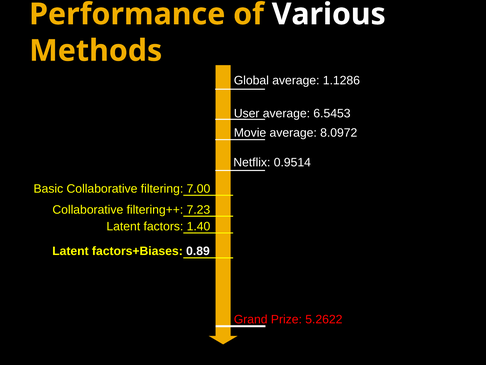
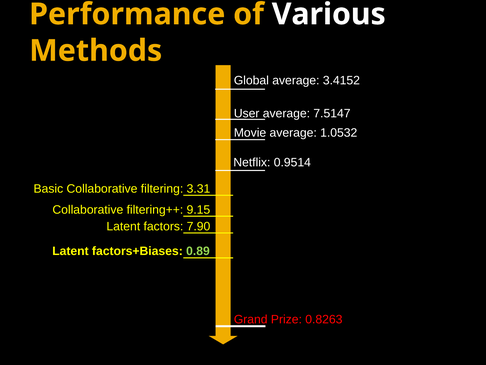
1.1286: 1.1286 -> 3.4152 (341, 80)
6.5453: 6.5453 -> 7.5147 (332, 113)
8.0972: 8.0972 -> 1.0532 (339, 133)
7.00: 7.00 -> 3.31 (198, 189)
7.23: 7.23 -> 9.15 (198, 210)
1.40: 1.40 -> 7.90 (199, 226)
0.89 colour: white -> light green (198, 251)
5.2622: 5.2622 -> 0.8263 (324, 319)
